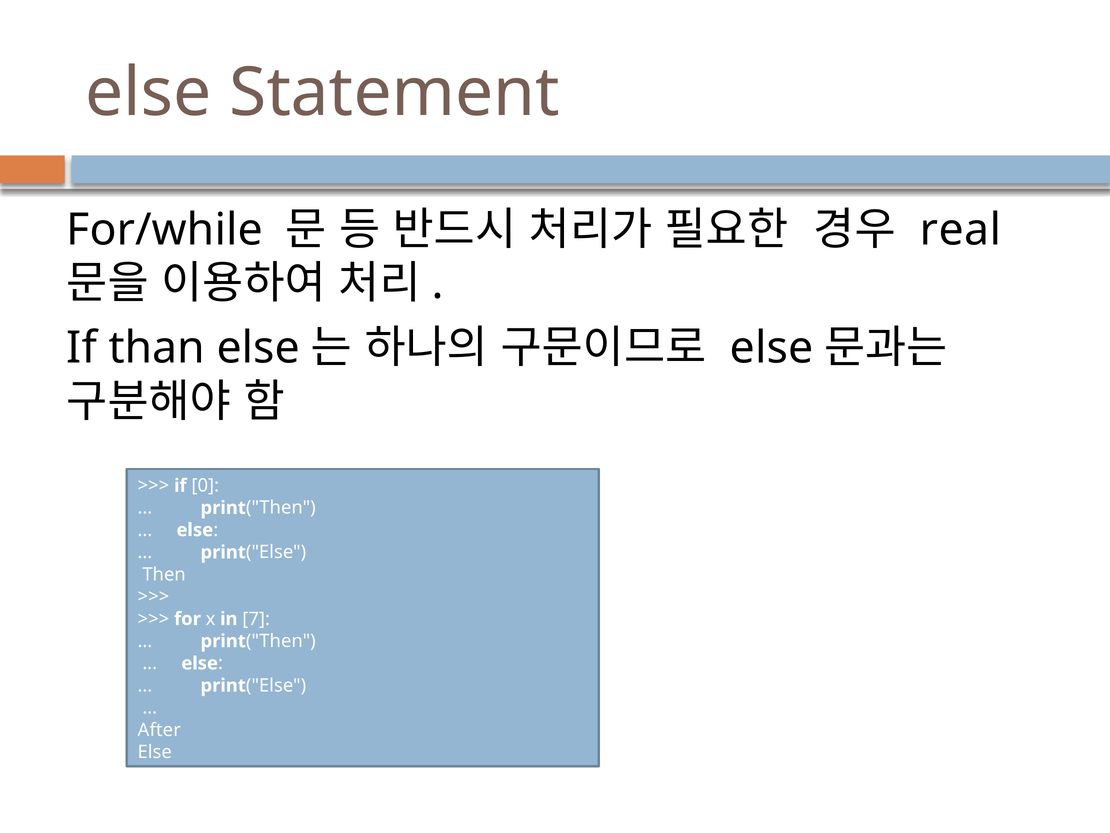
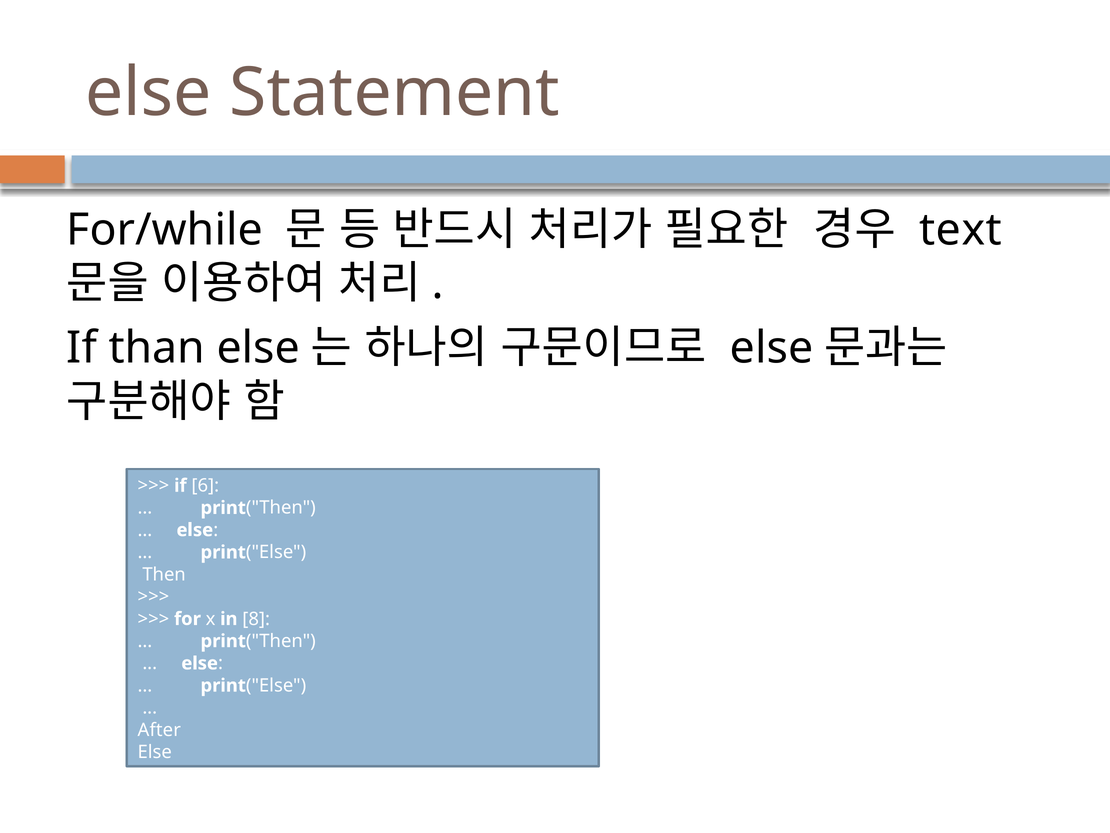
real: real -> text (961, 230)
0: 0 -> 6 (205, 485)
7: 7 -> 8 (256, 619)
